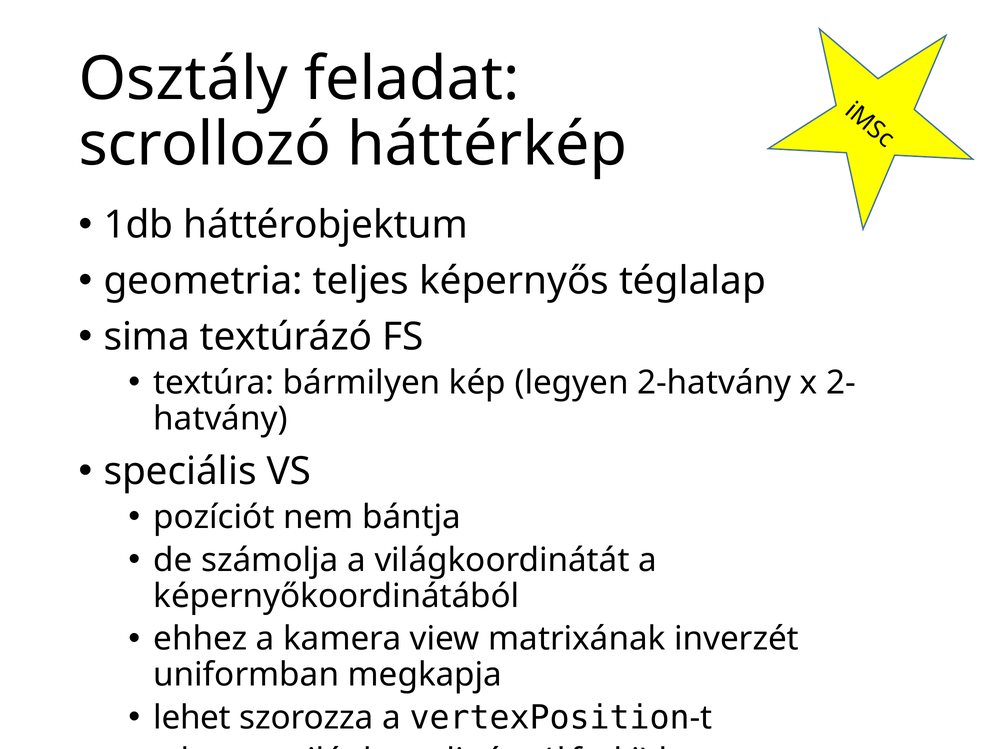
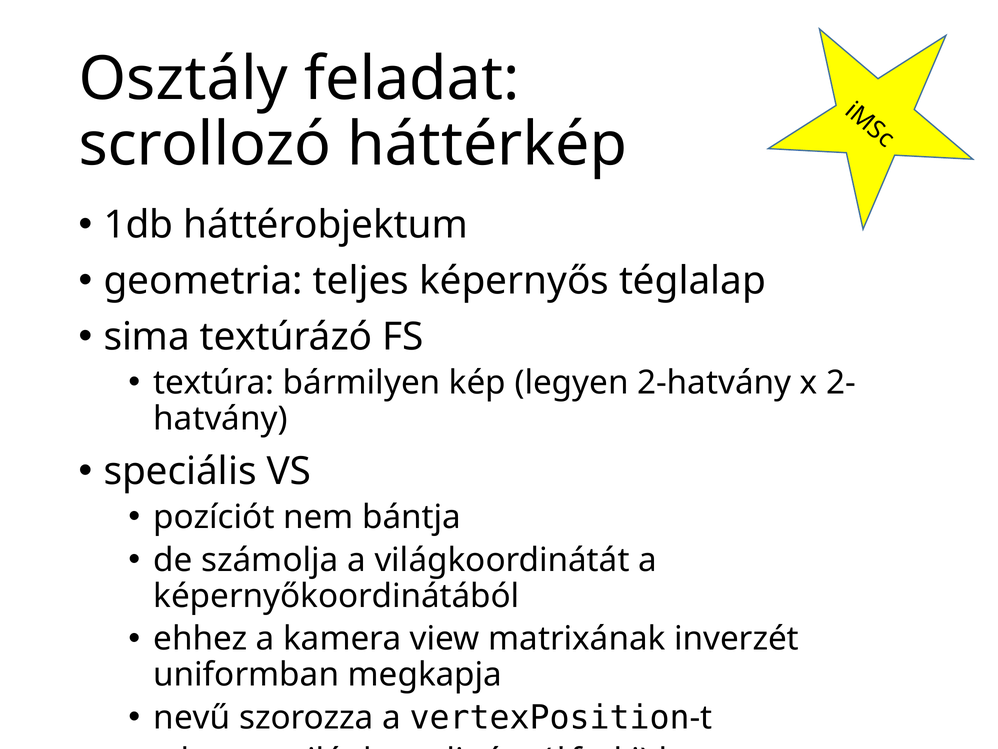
lehet: lehet -> nevű (192, 717)
